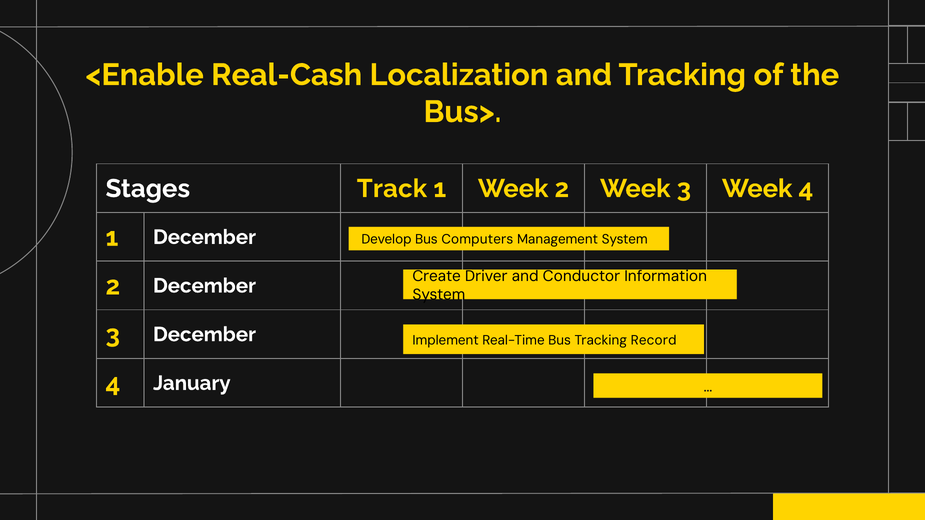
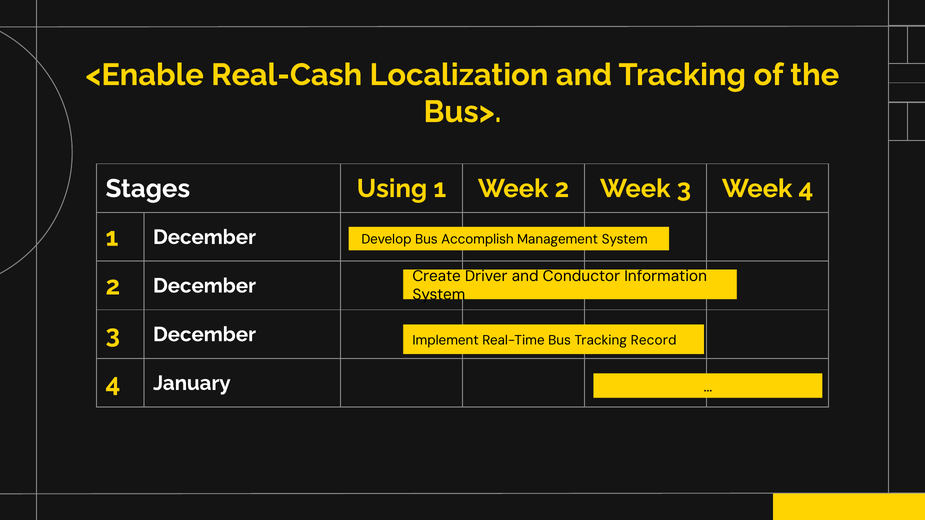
Track: Track -> Using (392, 189)
Computers: Computers -> Accomplish (477, 240)
